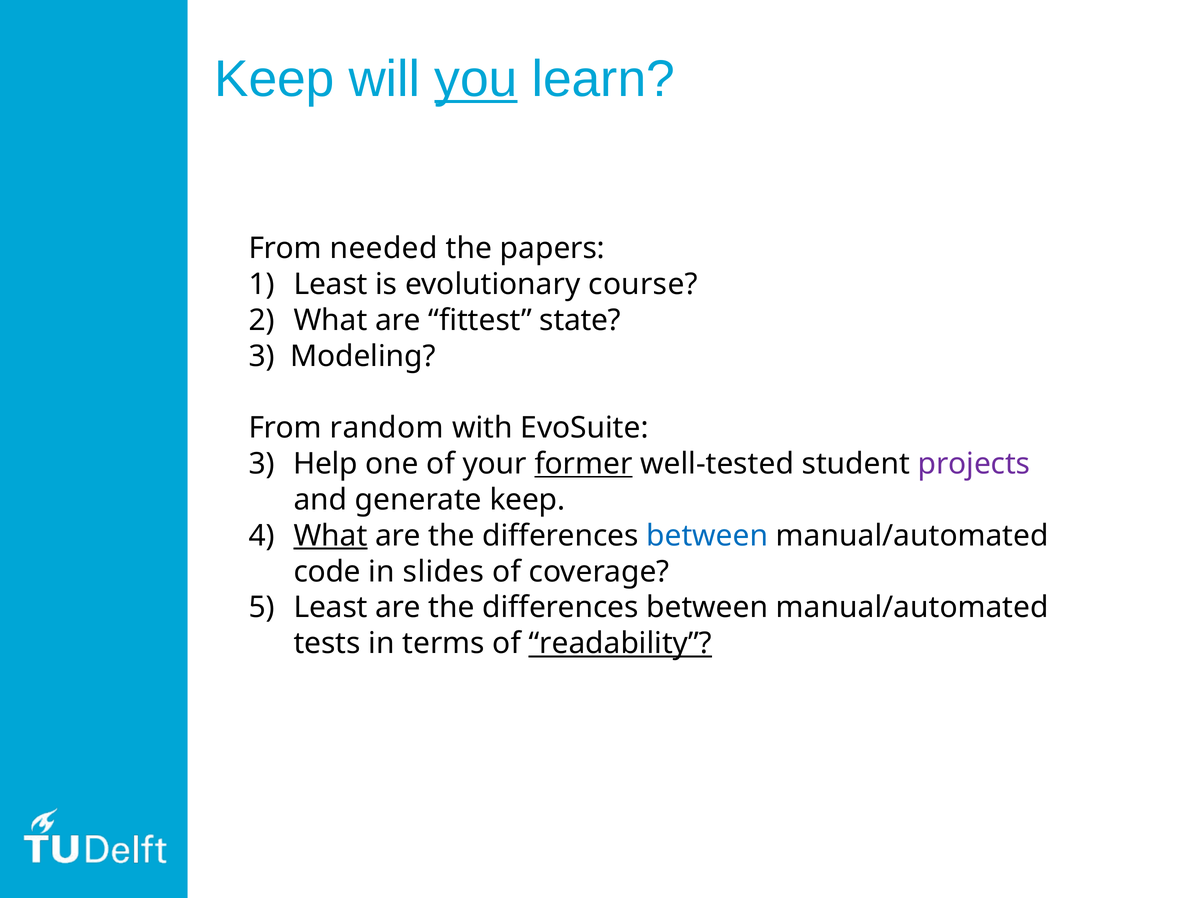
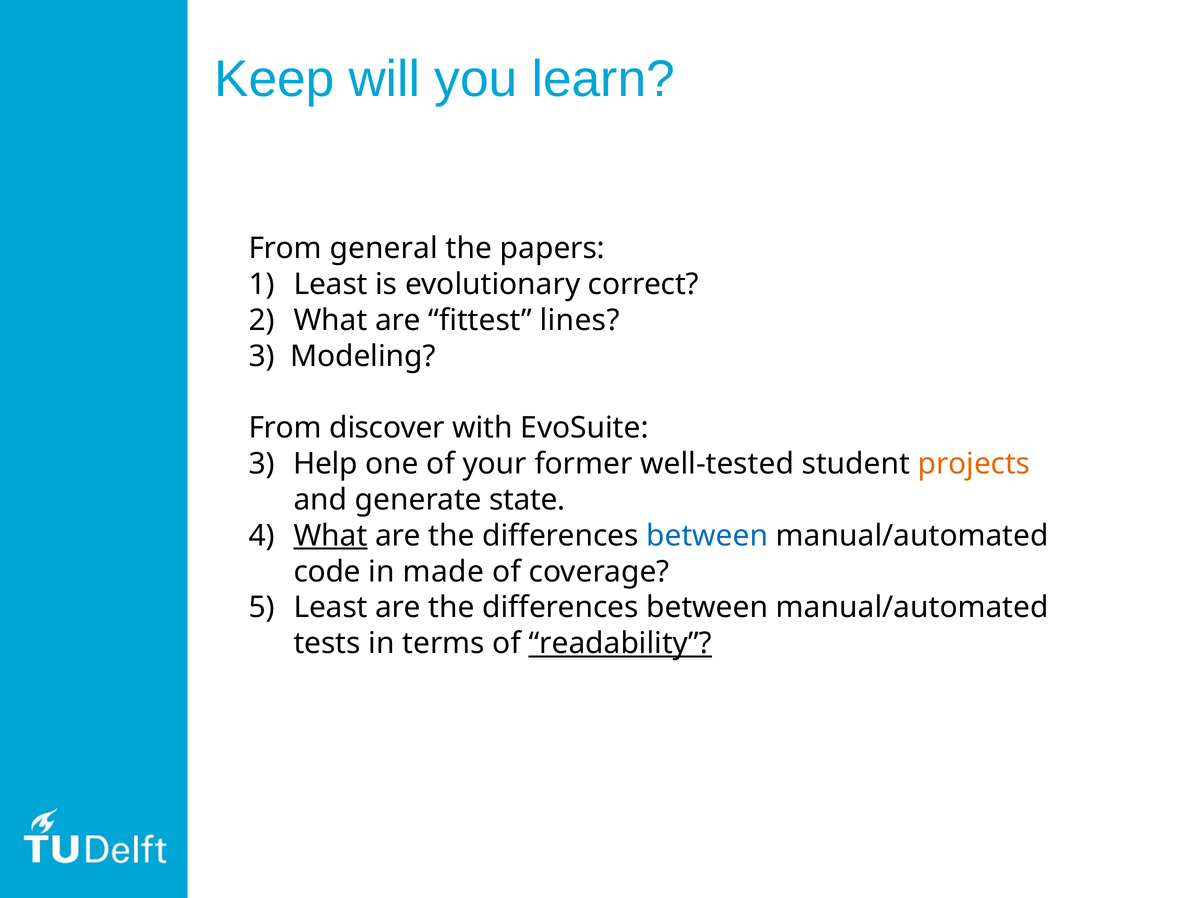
you underline: present -> none (476, 79)
needed: needed -> general (384, 249)
course: course -> correct (643, 284)
state: state -> lines (580, 320)
random: random -> discover (387, 428)
former underline: present -> none (584, 464)
projects colour: purple -> orange (974, 464)
generate keep: keep -> state (527, 500)
slides: slides -> made (443, 572)
